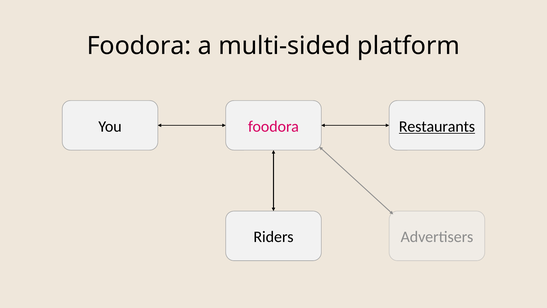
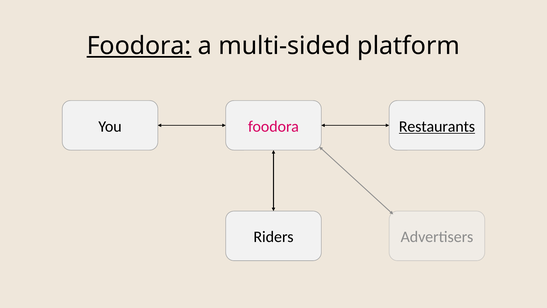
Foodora underline: none -> present (139, 46)
